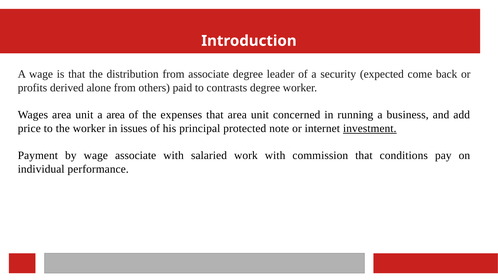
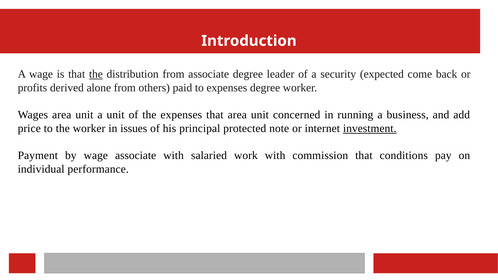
the underline: none -> present (96, 74)
to contrasts: contrasts -> expenses (227, 88)
a area: area -> unit (116, 115)
